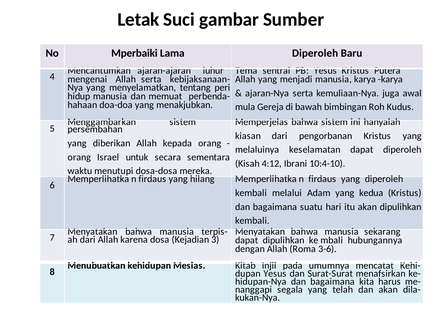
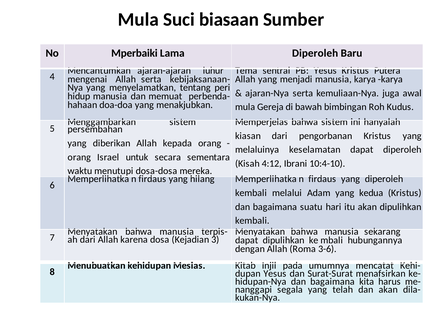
Letak: Letak -> Mula (138, 20)
gambar: gambar -> biasaan (229, 20)
